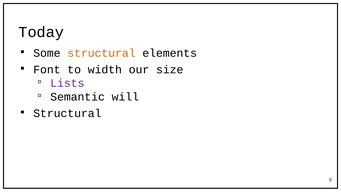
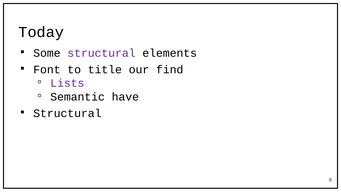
structural colour: orange -> purple (101, 53)
width: width -> title (105, 69)
size: size -> find (170, 69)
will: will -> have (125, 97)
